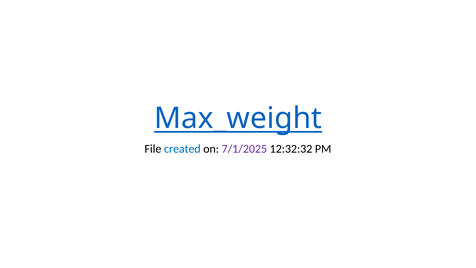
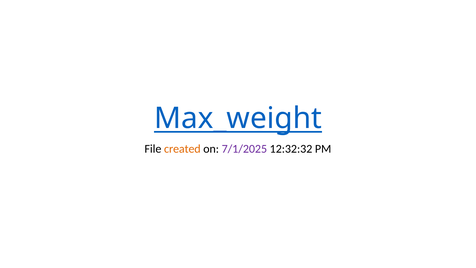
created colour: blue -> orange (182, 149)
